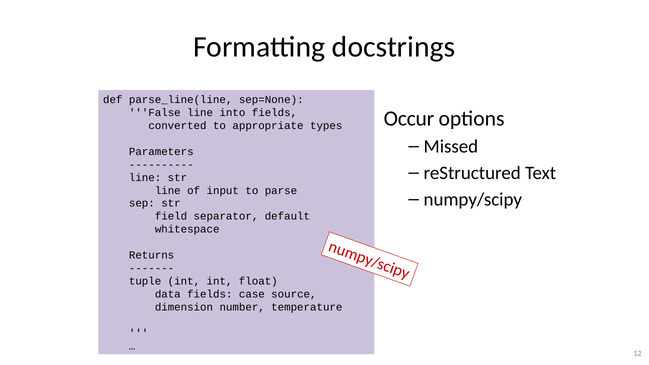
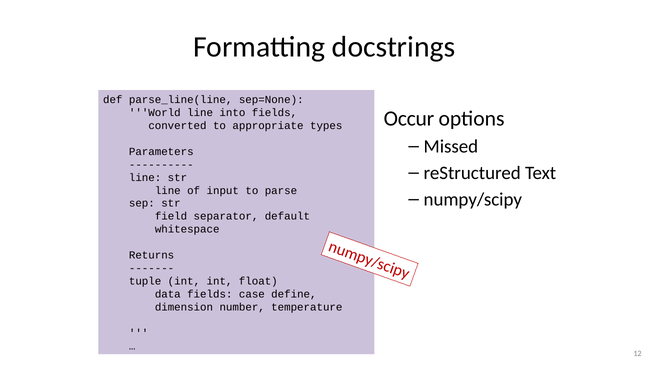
False: False -> World (155, 113)
source: source -> define (294, 294)
